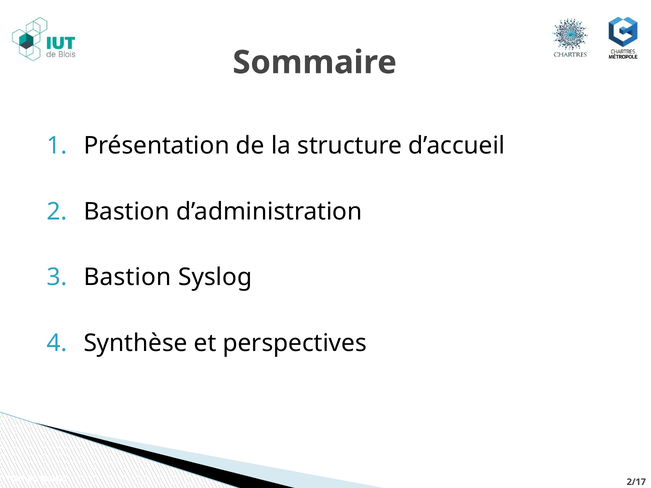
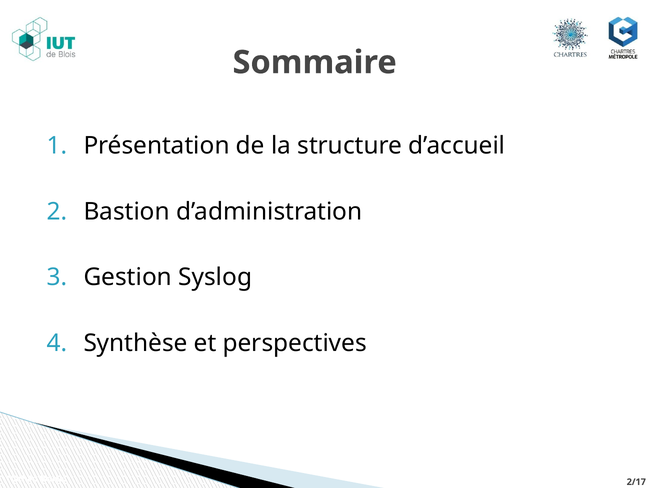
Bastion: Bastion -> Gestion (128, 278)
